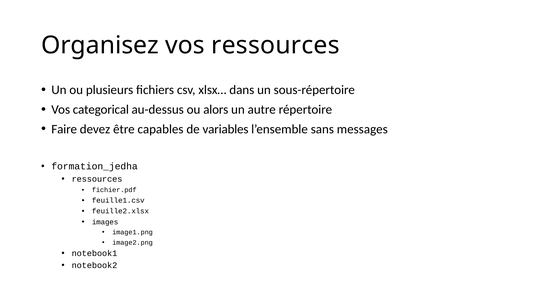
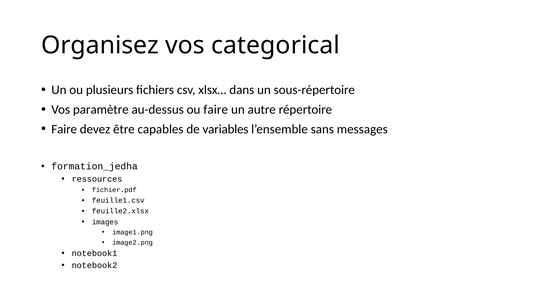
vos ressources: ressources -> categorical (276, 45)
categorical: categorical -> paramètre (101, 110)
ou alors: alors -> faire (216, 110)
